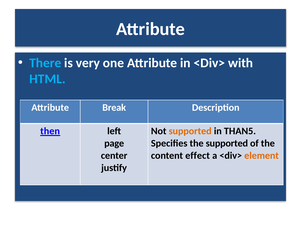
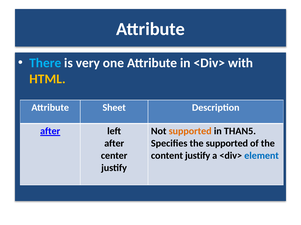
HTML colour: light blue -> yellow (47, 79)
Break: Break -> Sheet (114, 108)
then: then -> after (50, 132)
page: page -> after (114, 144)
content effect: effect -> justify (198, 156)
element colour: orange -> blue (262, 156)
